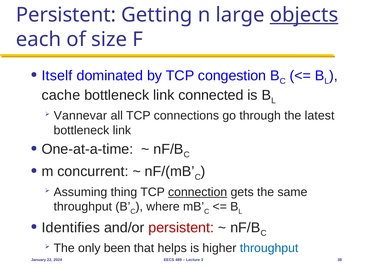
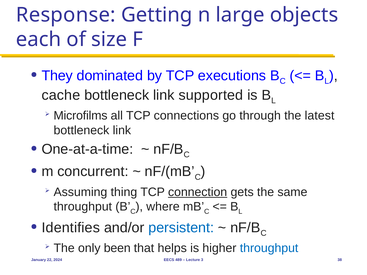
Persistent: Persistent -> Response (66, 15)
objects underline: present -> none (304, 15)
Itself: Itself -> They (57, 76)
congestion: congestion -> executions (232, 76)
connected: connected -> supported (211, 95)
Vannevar: Vannevar -> Microfilms (80, 116)
persistent colour: red -> blue (181, 228)
